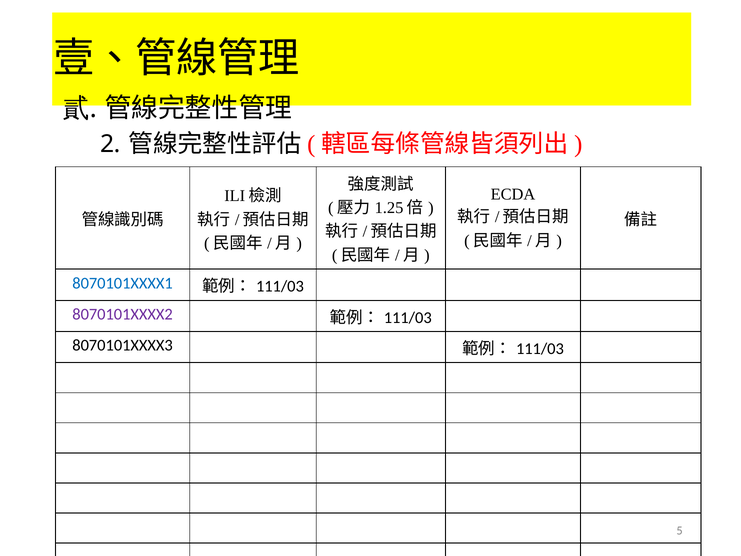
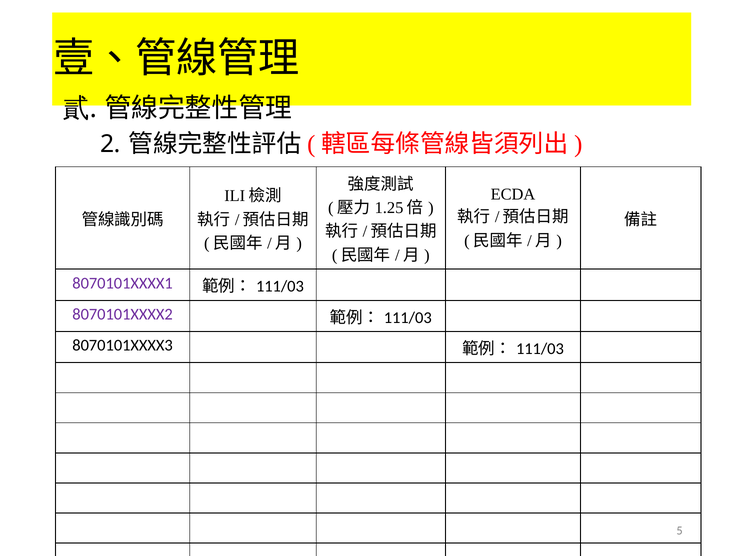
8070101XXXX1 colour: blue -> purple (123, 283)
